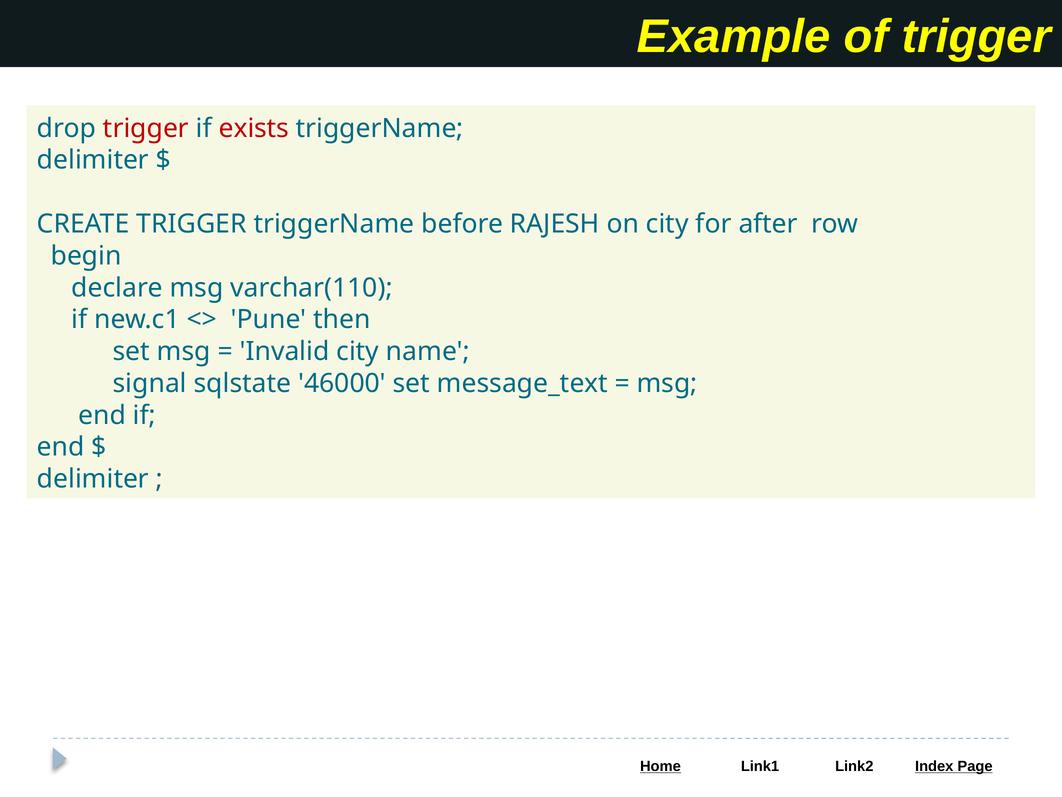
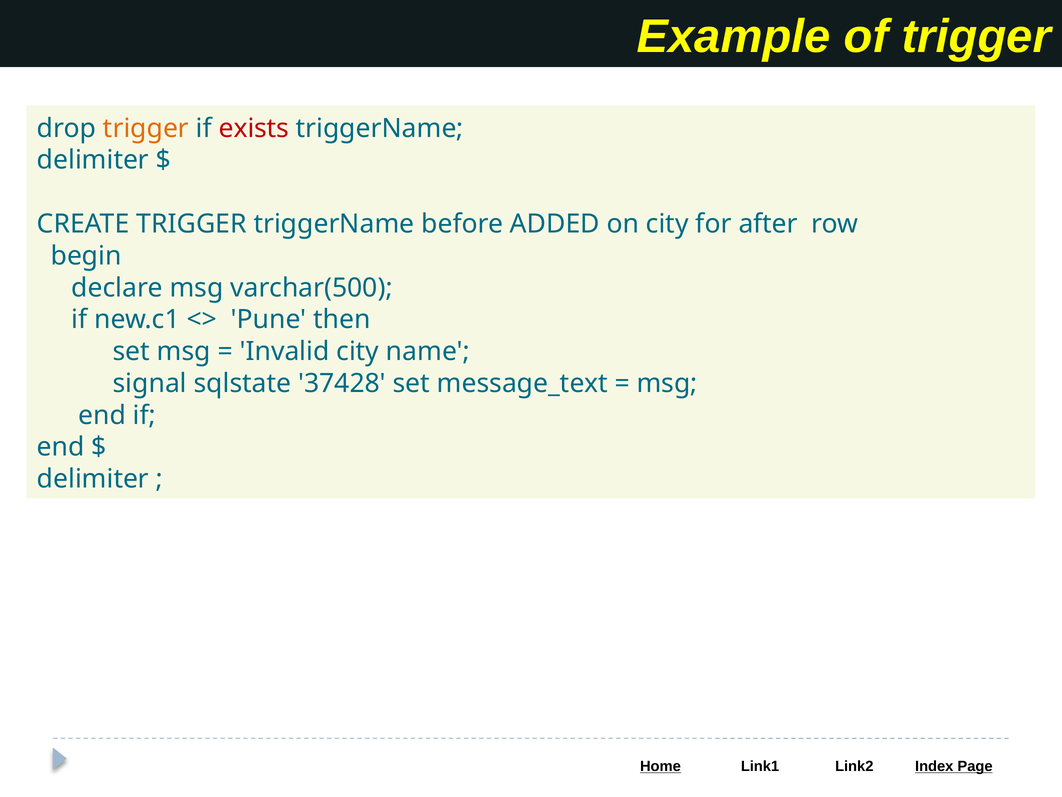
trigger colour: red -> orange (146, 128)
RAJESH: RAJESH -> ADDED (555, 224)
varchar(110: varchar(110 -> varchar(500 (311, 288)
46000: 46000 -> 37428 (342, 383)
